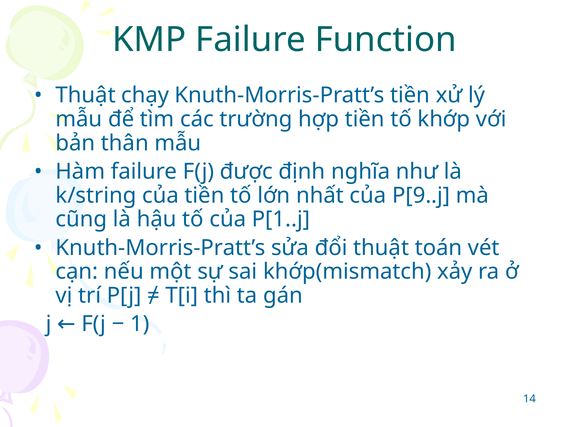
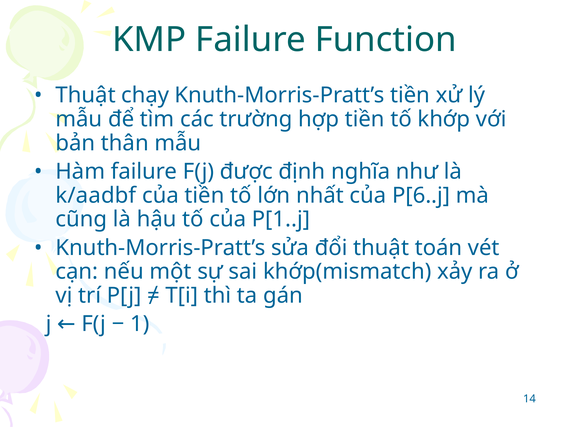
k/string: k/string -> k/aadbf (96, 196)
P[9..j: P[9..j -> P[6..j (421, 196)
